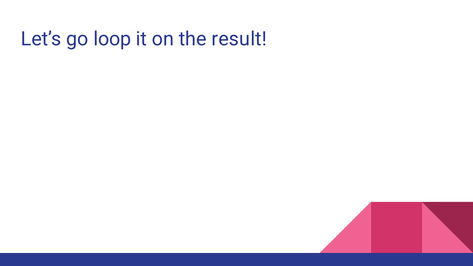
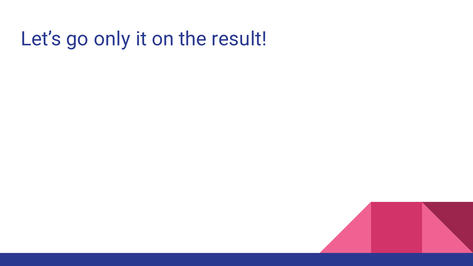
loop: loop -> only (112, 39)
